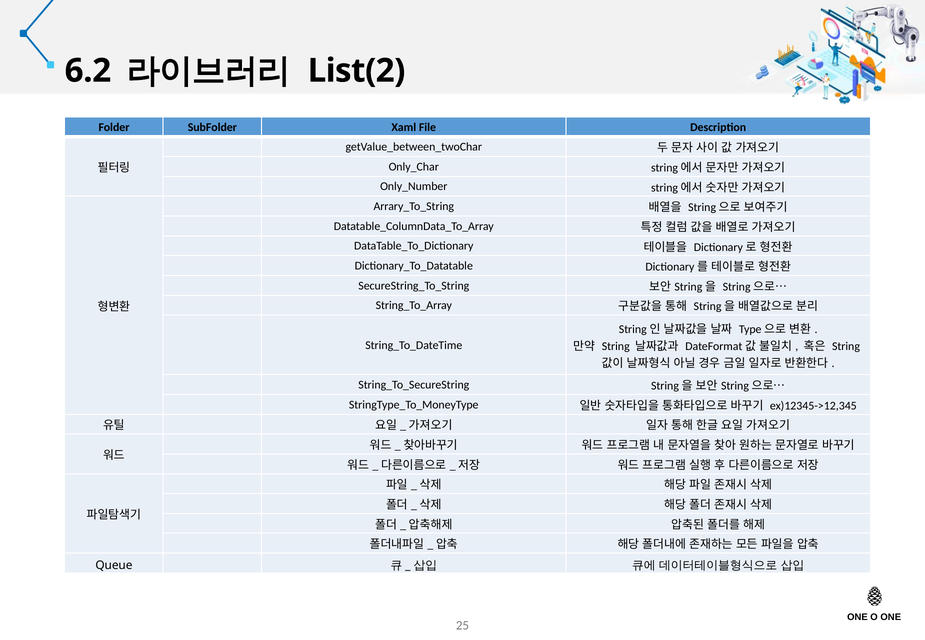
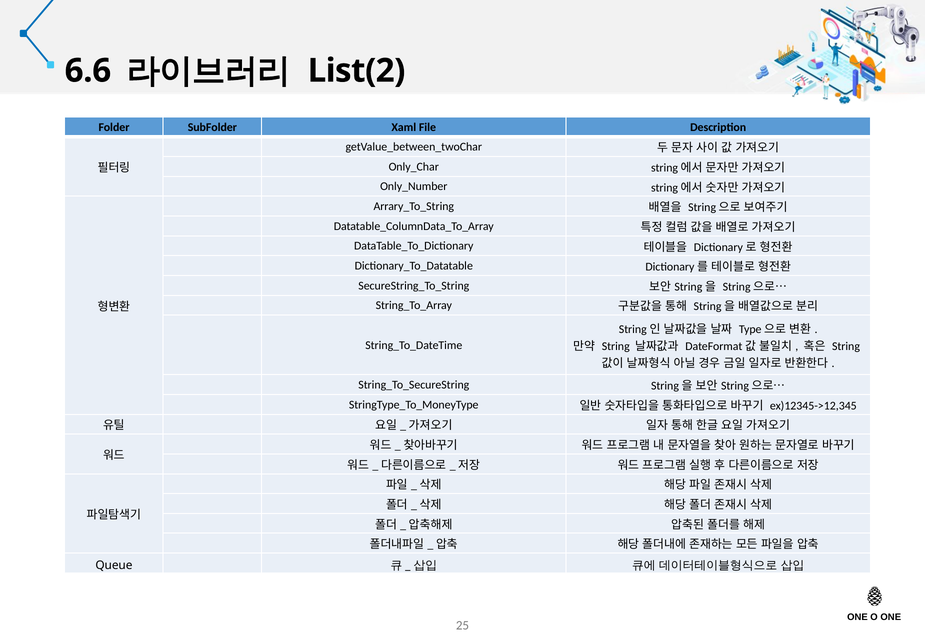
6.2: 6.2 -> 6.6 (88, 71)
